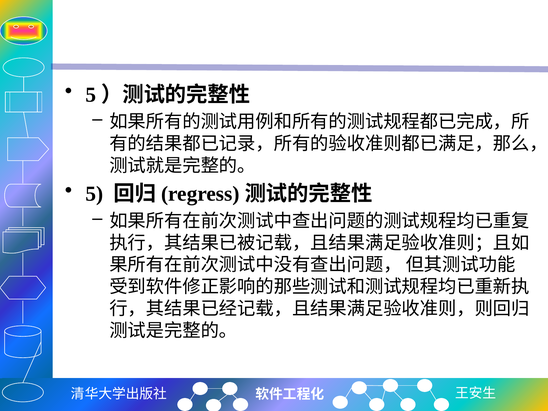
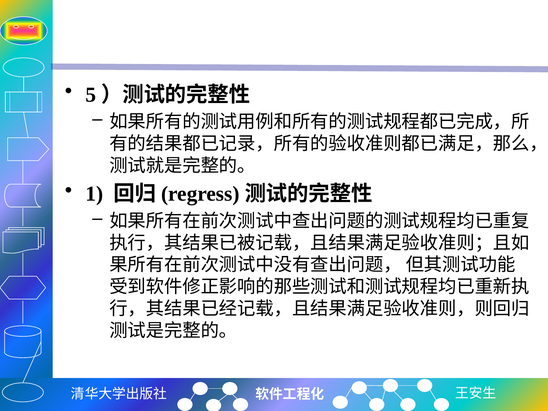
5: 5 -> 1 (94, 194)
